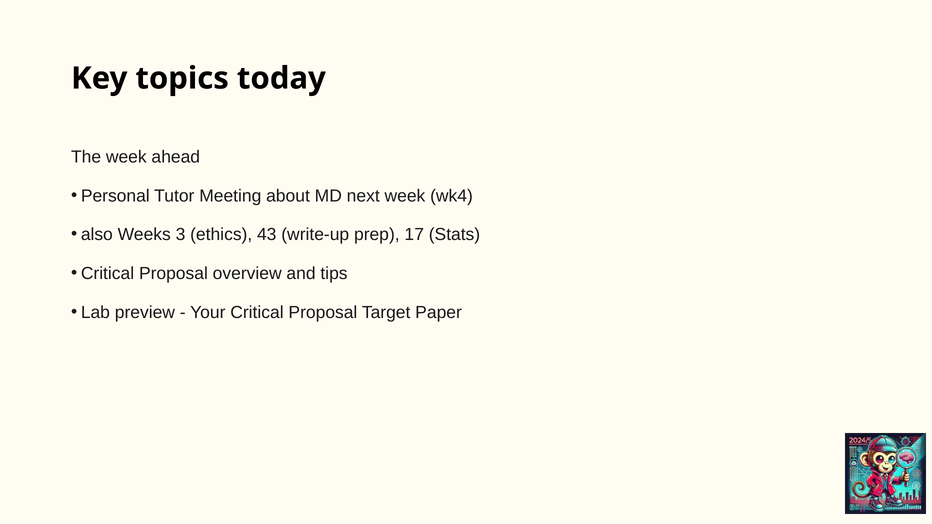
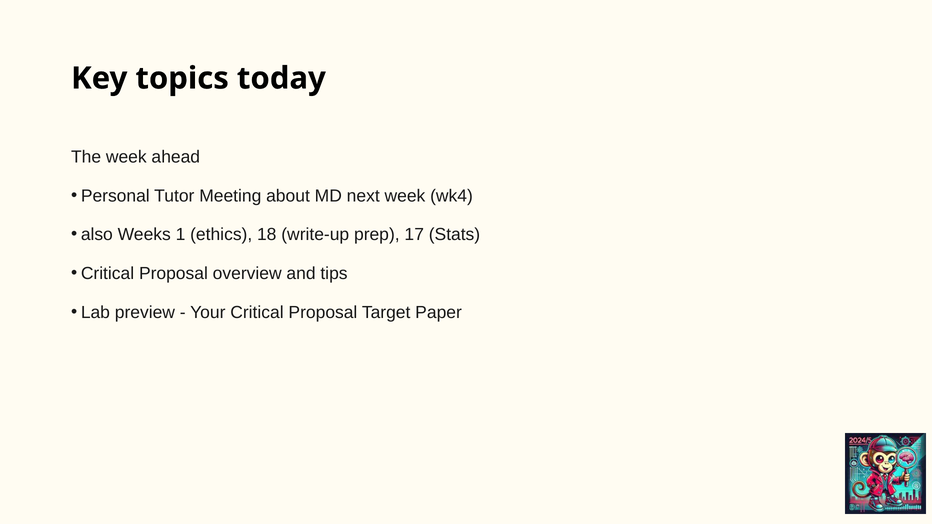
3: 3 -> 1 (180, 235)
43: 43 -> 18 (267, 235)
